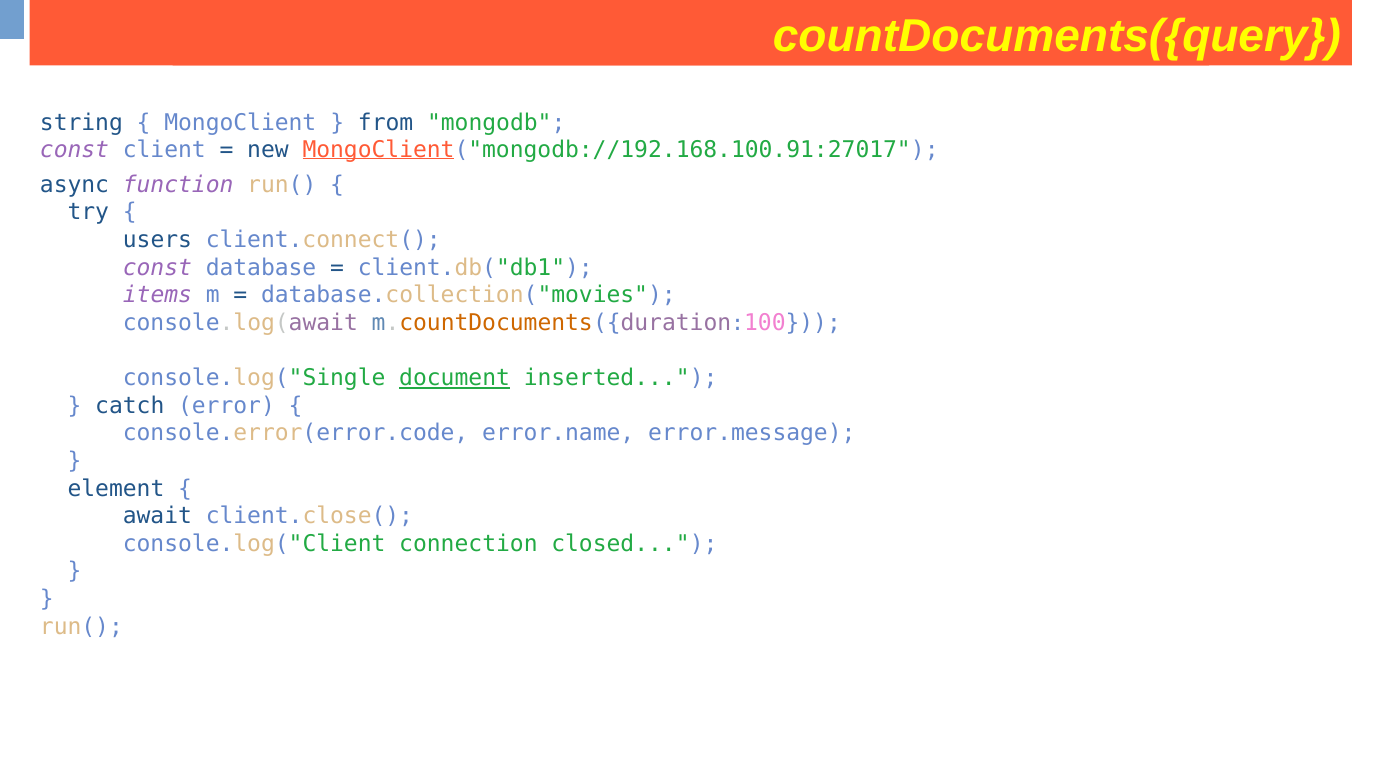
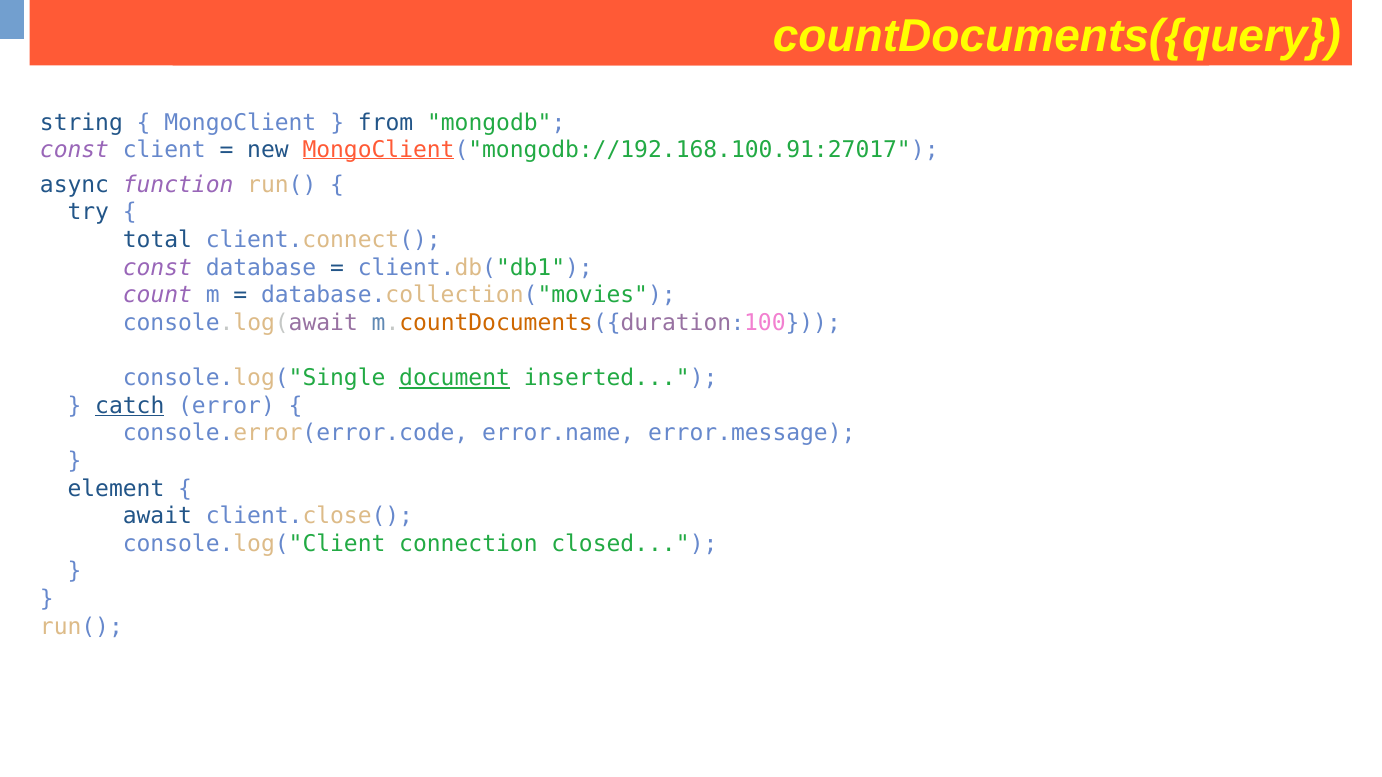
users: users -> total (157, 240)
items: items -> count (157, 295)
catch underline: none -> present (130, 406)
